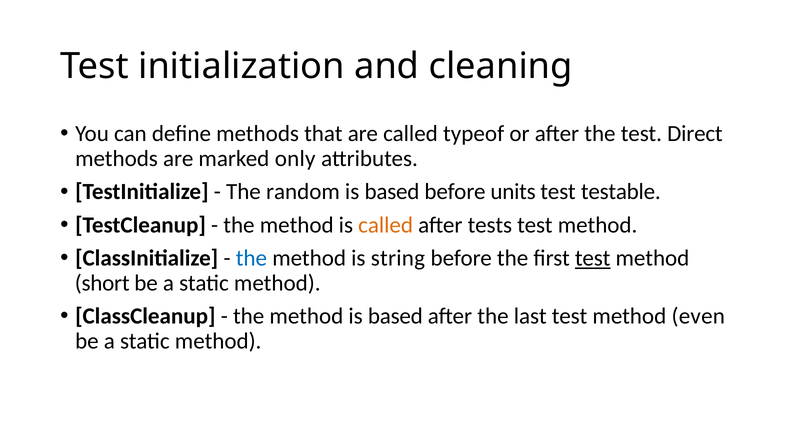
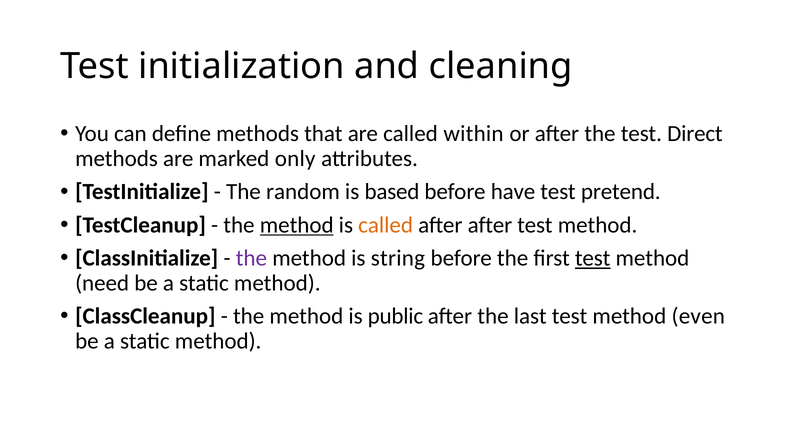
typeof: typeof -> within (474, 134)
units: units -> have (513, 192)
testable: testable -> pretend (621, 192)
method underline: none -> present (297, 225)
after tests: tests -> after (490, 225)
the colour: blue -> purple (251, 258)
short: short -> need (102, 283)
method is based: based -> public (395, 316)
